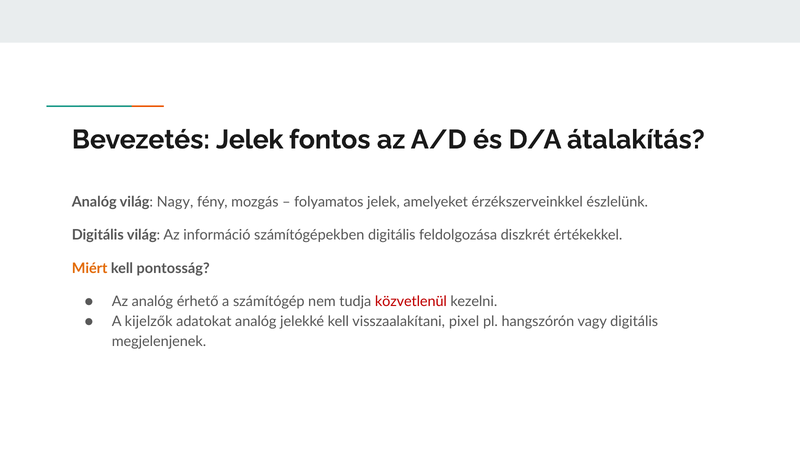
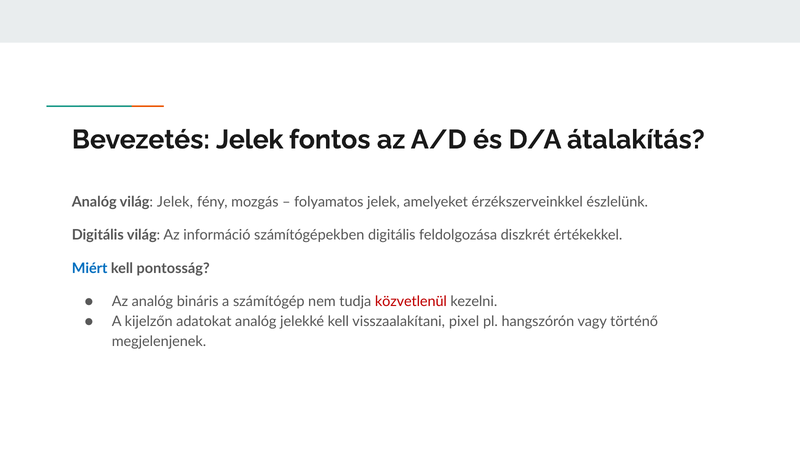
világ Nagy: Nagy -> Jelek (175, 202)
Miért colour: orange -> blue (90, 268)
érhető: érhető -> bináris (198, 302)
kijelzők: kijelzők -> kijelzőn (149, 322)
vagy digitális: digitális -> történő (634, 322)
